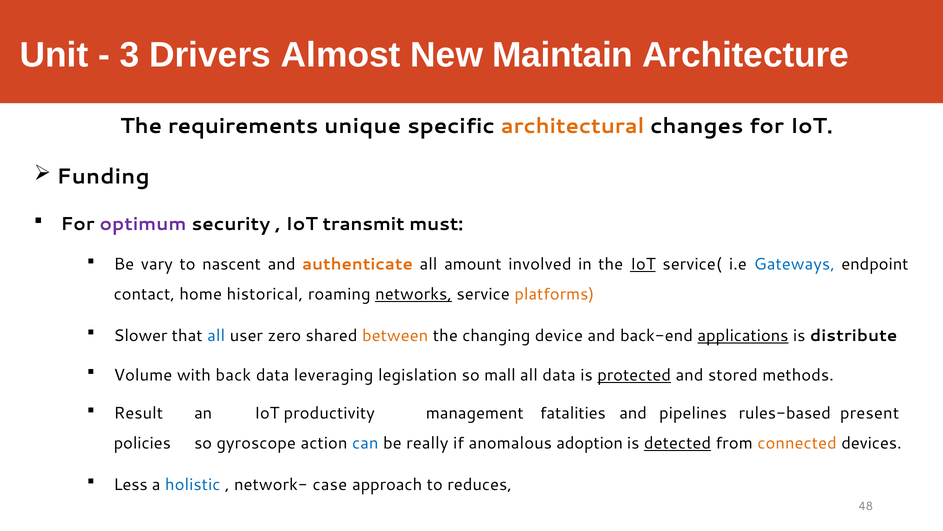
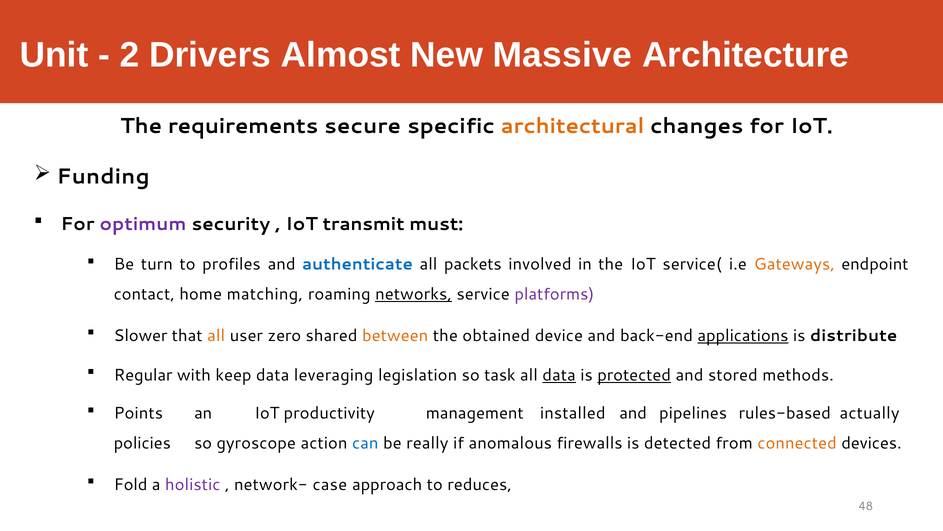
3: 3 -> 2 (130, 55)
Maintain: Maintain -> Massive (562, 55)
unique: unique -> secure (363, 126)
vary: vary -> turn (157, 264)
nascent: nascent -> profiles (231, 264)
authenticate colour: orange -> blue (357, 264)
amount: amount -> packets (473, 264)
IoT underline: present -> none (643, 264)
Gateways colour: blue -> orange (794, 264)
historical: historical -> matching (265, 294)
platforms colour: orange -> purple (554, 294)
all colour: blue -> orange (216, 335)
changing: changing -> obtained (496, 335)
Volume: Volume -> Regular (143, 375)
back: back -> keep (233, 375)
mall: mall -> task (500, 375)
data underline: none -> present (559, 375)
Result: Result -> Points (138, 413)
fatalities: fatalities -> installed (573, 413)
present: present -> actually (870, 413)
adoption: adoption -> firewalls (590, 443)
detected underline: present -> none (678, 443)
Less: Less -> Fold (131, 484)
holistic colour: blue -> purple (193, 484)
